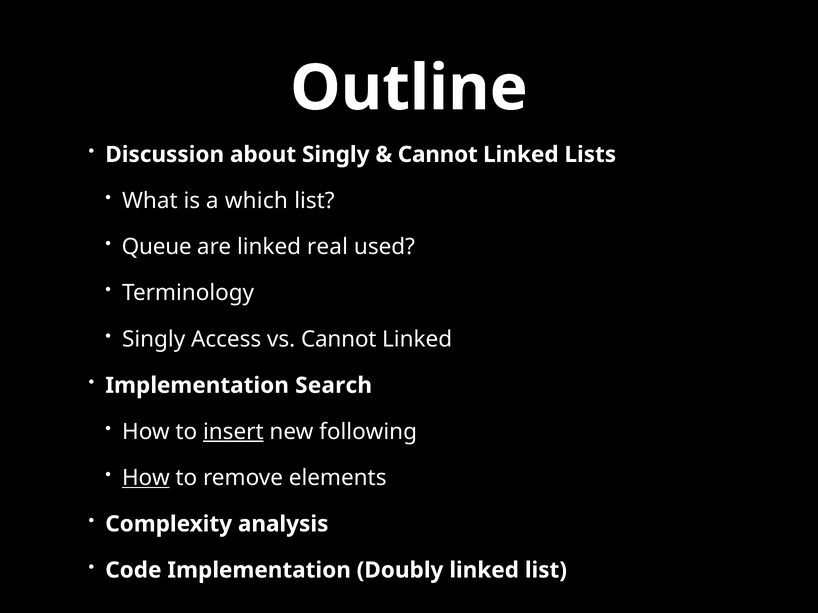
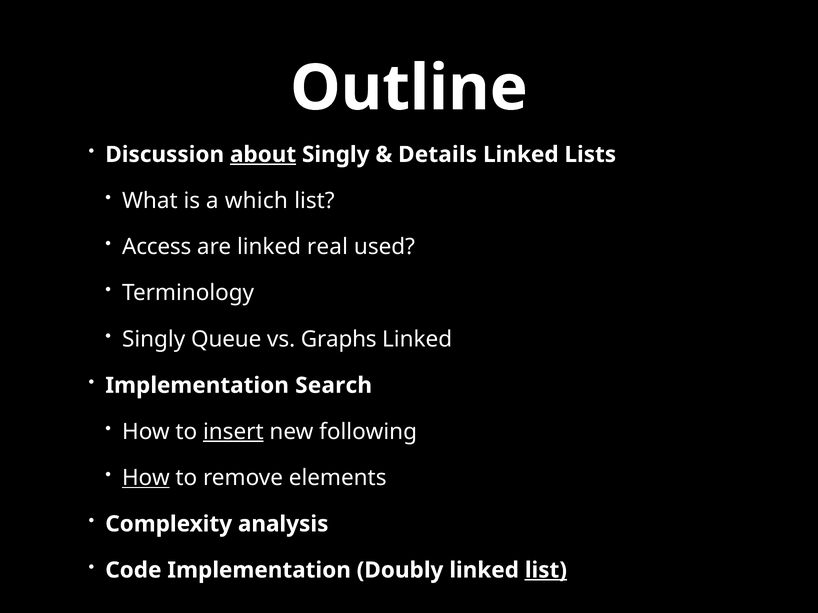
about underline: none -> present (263, 155)
Cannot: Cannot -> Details (438, 155)
Queue: Queue -> Access (157, 247)
Access: Access -> Queue (226, 340)
vs Cannot: Cannot -> Graphs (339, 340)
list underline: none -> present (546, 571)
